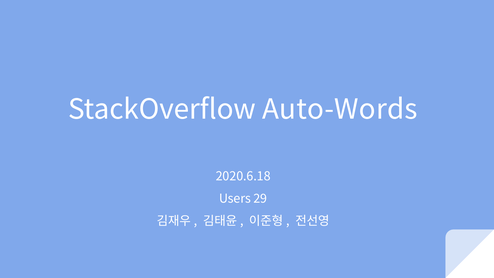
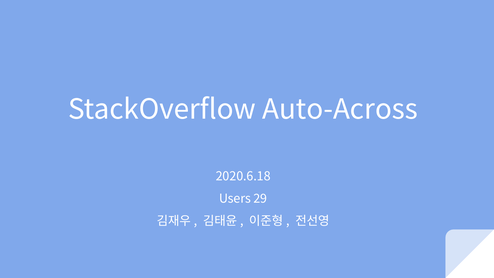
Auto-Words: Auto-Words -> Auto-Across (340, 109)
